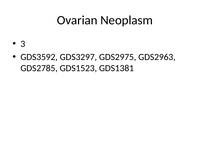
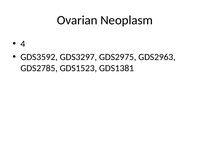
3: 3 -> 4 (23, 44)
